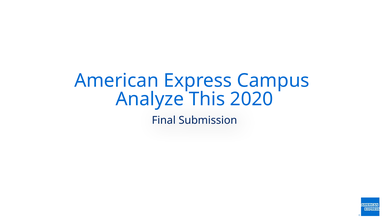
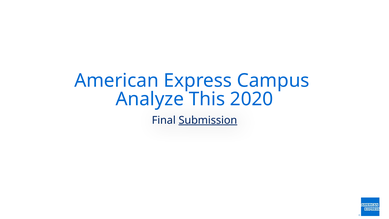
Submission underline: none -> present (208, 120)
